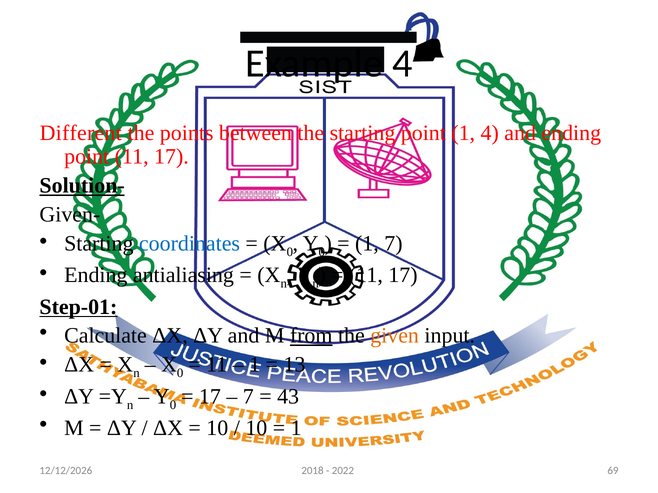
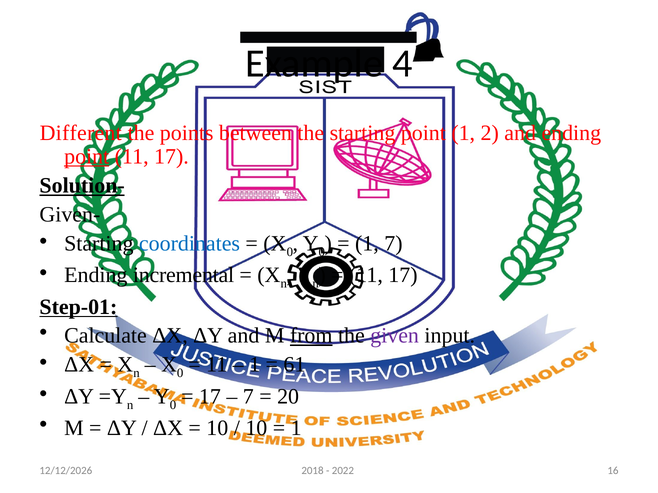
1 4: 4 -> 2 (490, 133)
point underline: none -> present (87, 157)
antialiasing: antialiasing -> incremental (184, 275)
given colour: orange -> purple (395, 336)
13: 13 -> 61 (294, 365)
43: 43 -> 20 (288, 397)
69: 69 -> 16 (613, 471)
